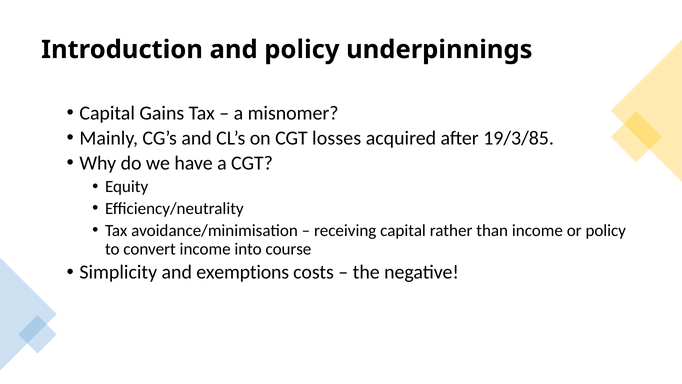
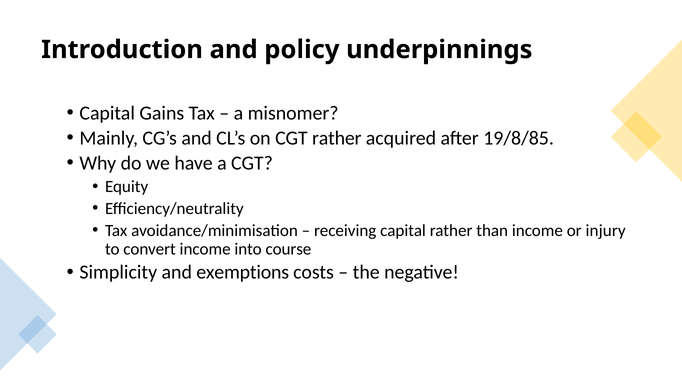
CGT losses: losses -> rather (337, 138)
19/3/85: 19/3/85 -> 19/8/85 (519, 138)
or policy: policy -> injury (606, 230)
